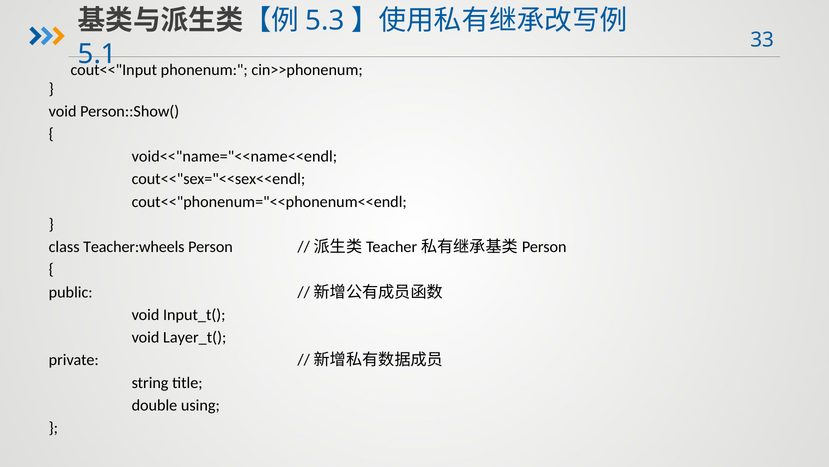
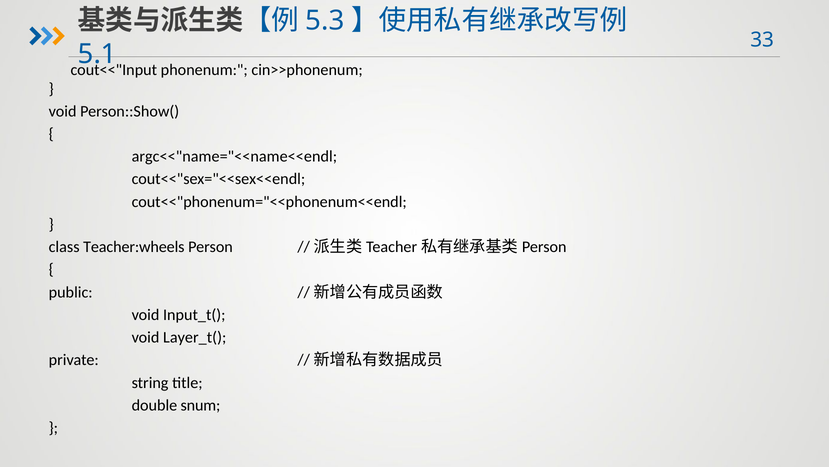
void<<"name="<<name<<endl: void<<"name="<<name<<endl -> argc<<"name="<<name<<endl (234, 156)
using: using -> snum (200, 405)
